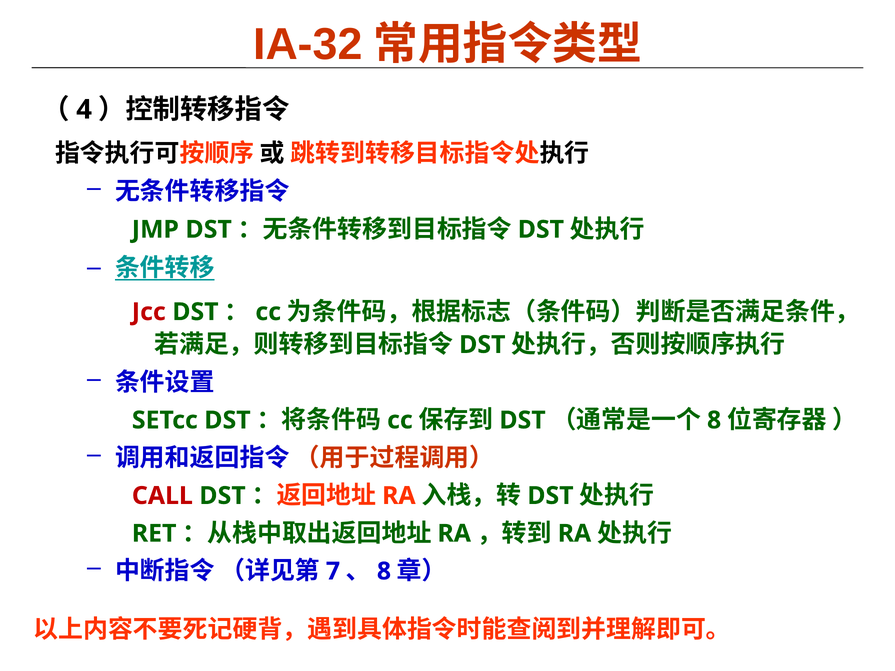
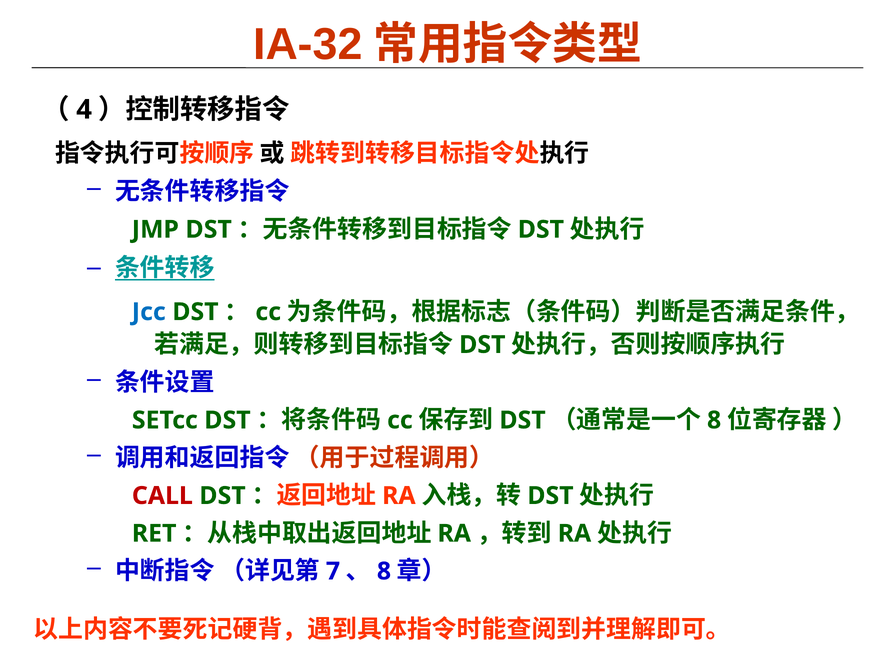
Jcc colour: red -> blue (149, 312)
